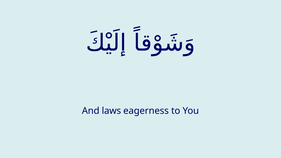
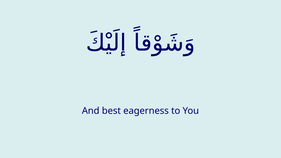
laws: laws -> best (111, 111)
